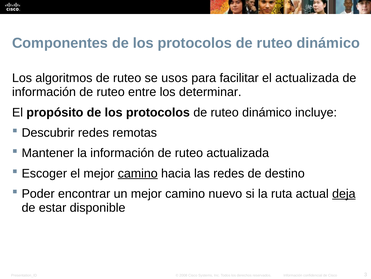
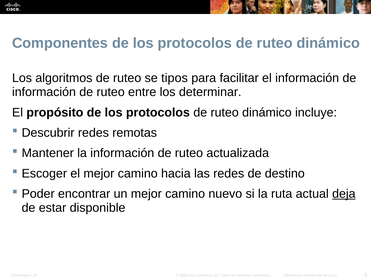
usos: usos -> tipos (175, 78)
el actualizada: actualizada -> información (307, 78)
camino underline: present -> none (138, 173)
